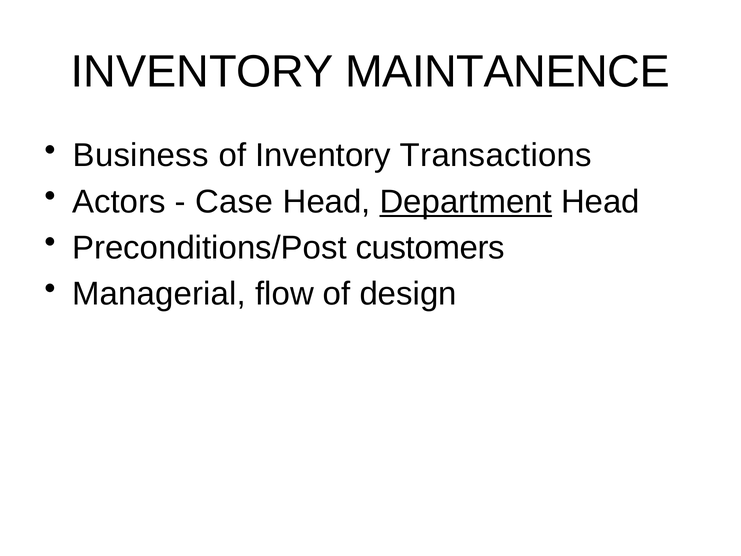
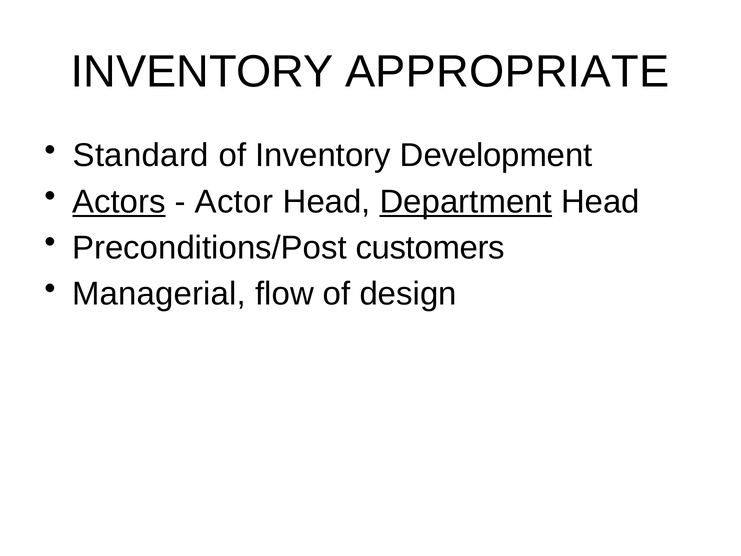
MAINTANENCE: MAINTANENCE -> APPROPRIATE (507, 72)
Business: Business -> Standard (141, 155)
Transactions: Transactions -> Development (496, 155)
Actors underline: none -> present (119, 202)
Case: Case -> Actor (234, 202)
